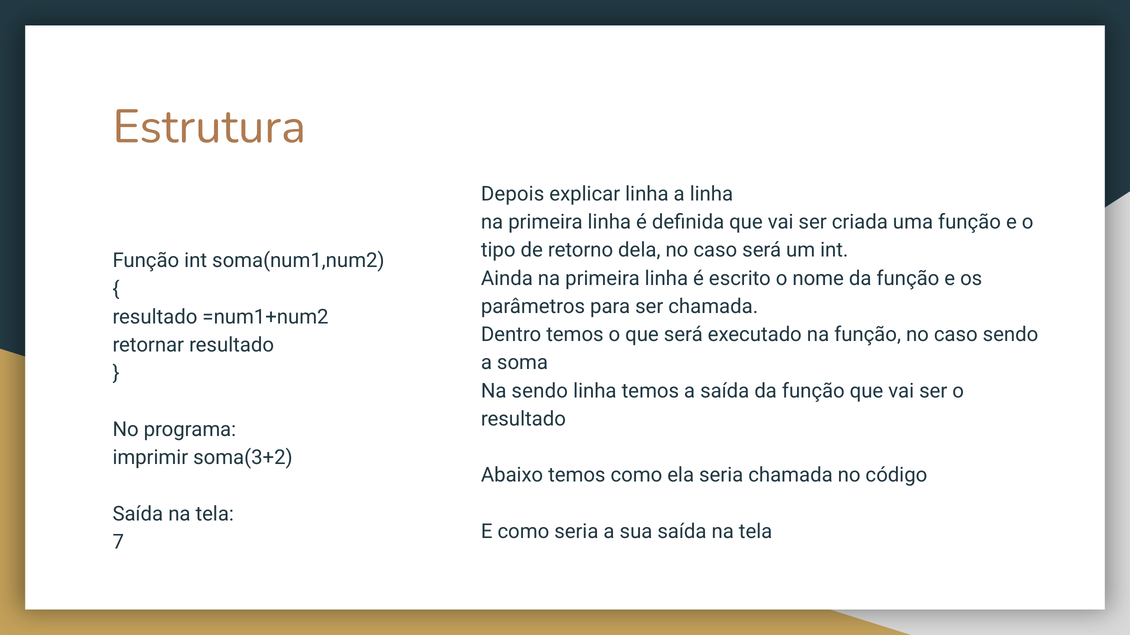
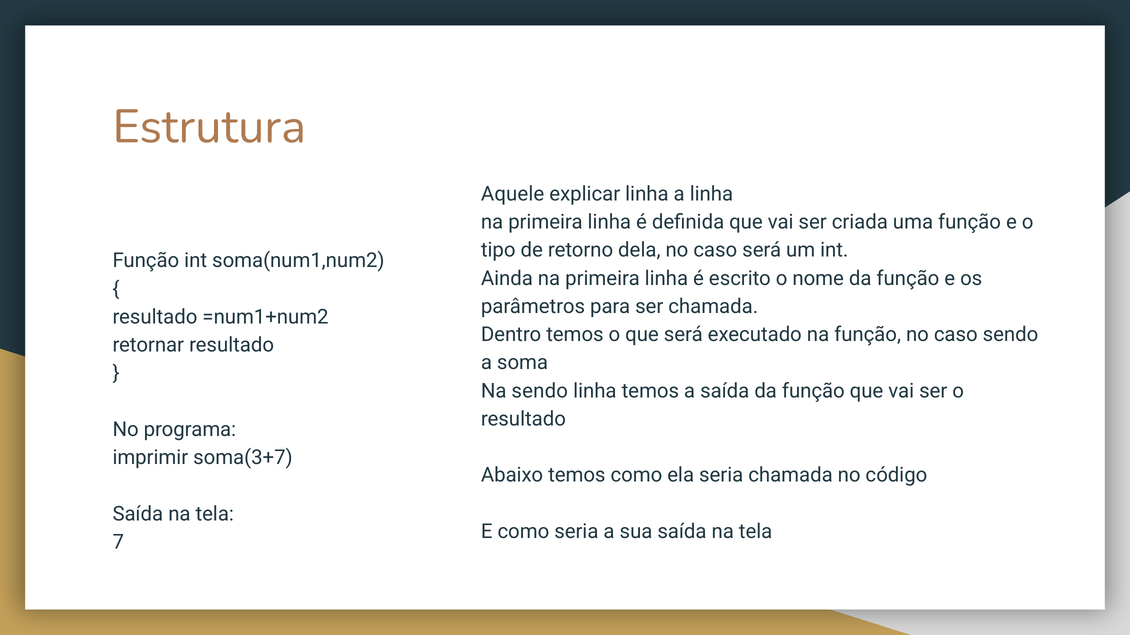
Depois: Depois -> Aquele (513, 194)
soma(3+2: soma(3+2 -> soma(3+7 (243, 458)
